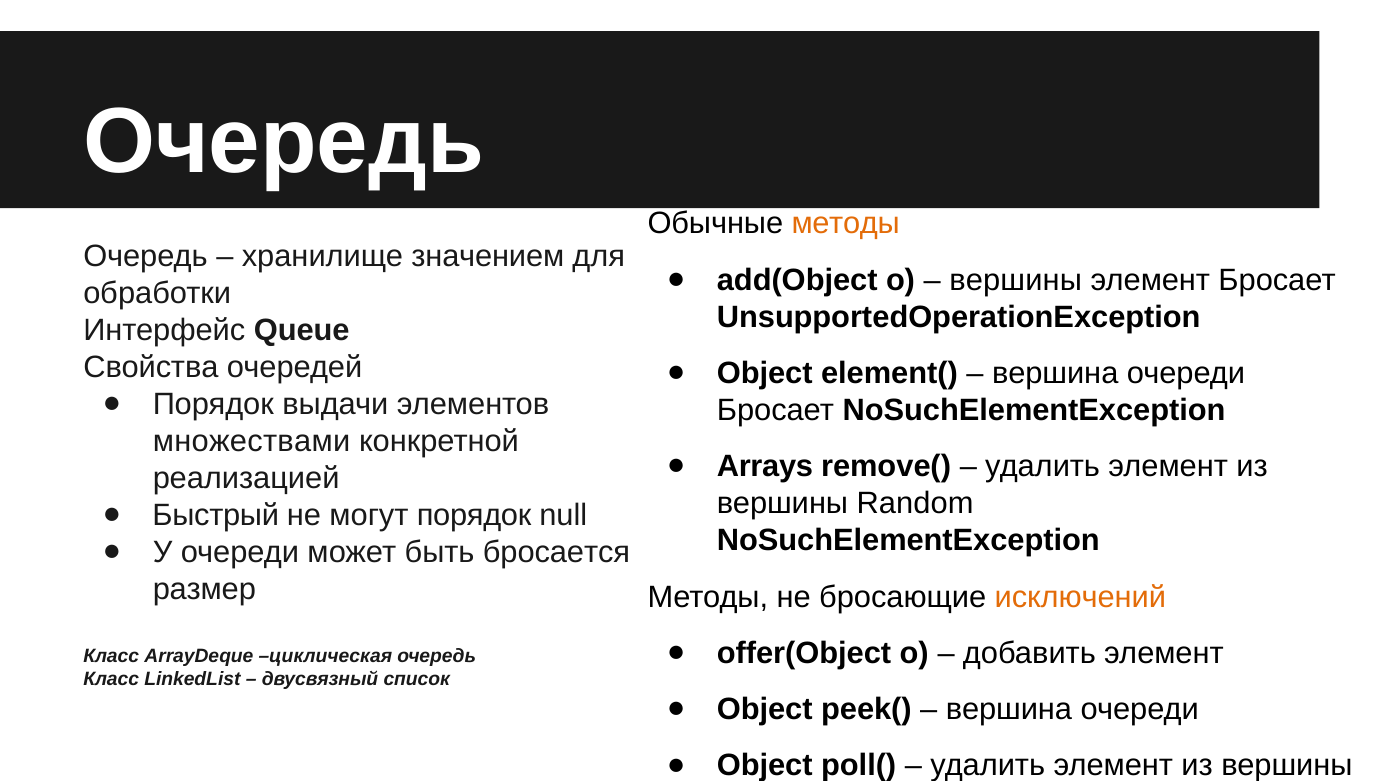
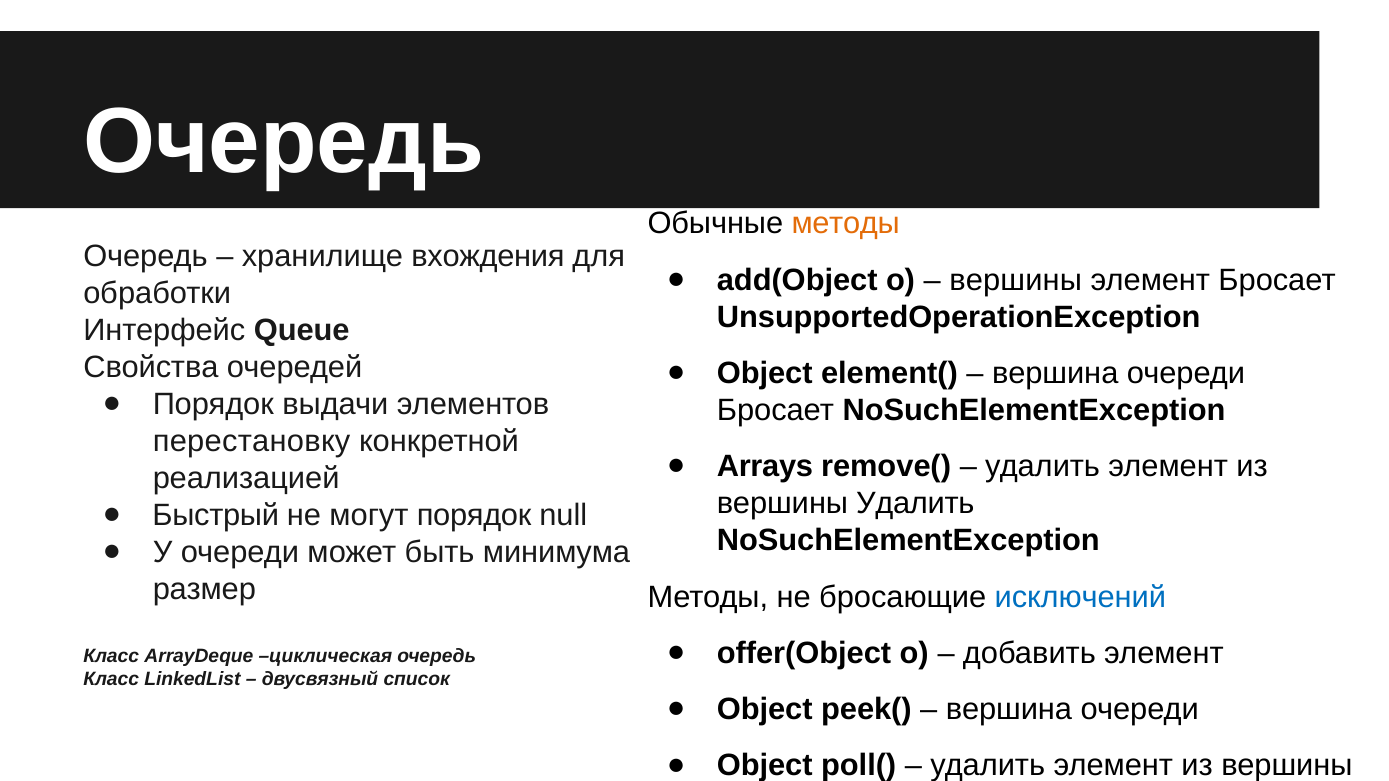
значением: значением -> вхождения (488, 256)
множествами: множествами -> перестановку (252, 442)
вершины Random: Random -> Удалить (915, 504)
бросается: бросается -> минимума (556, 553)
исключений colour: orange -> blue (1080, 597)
